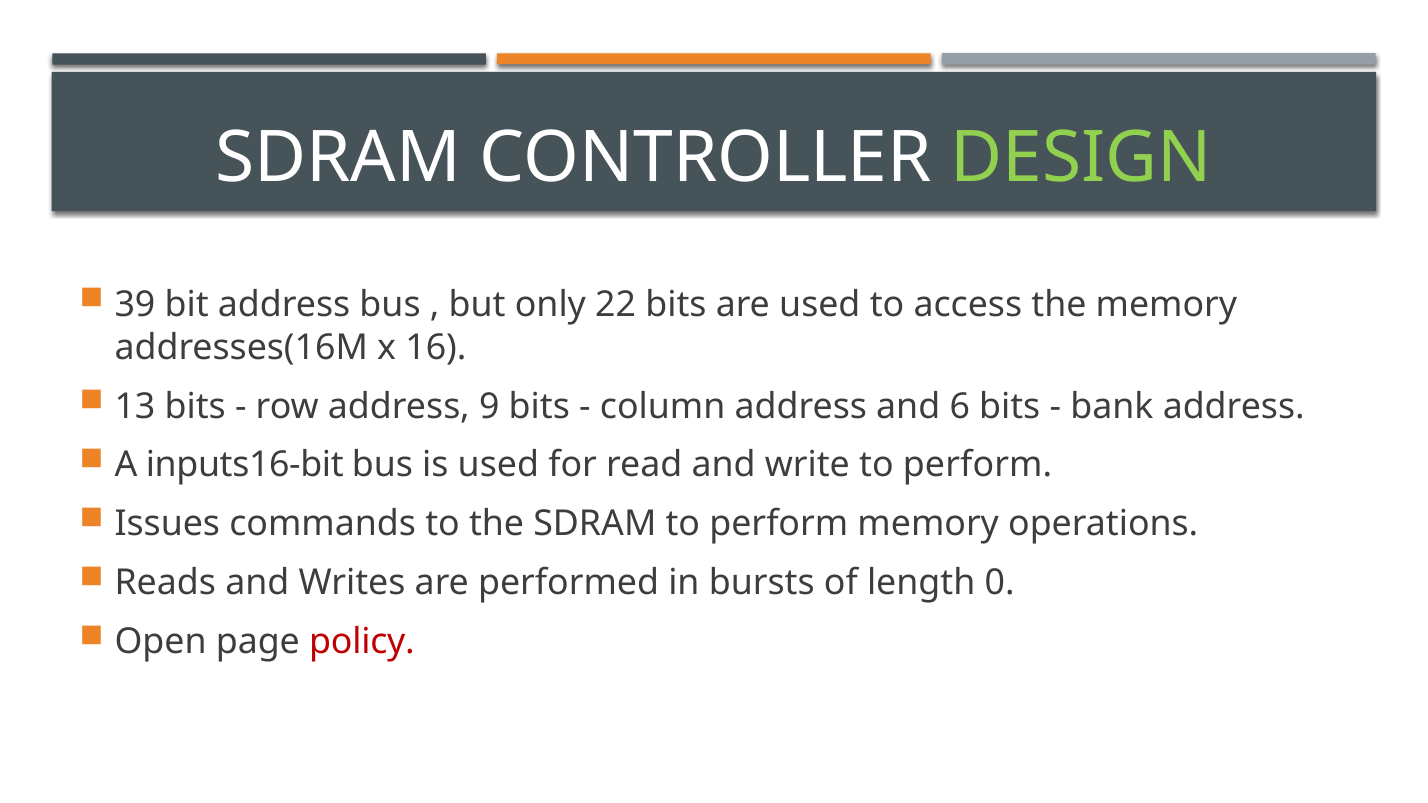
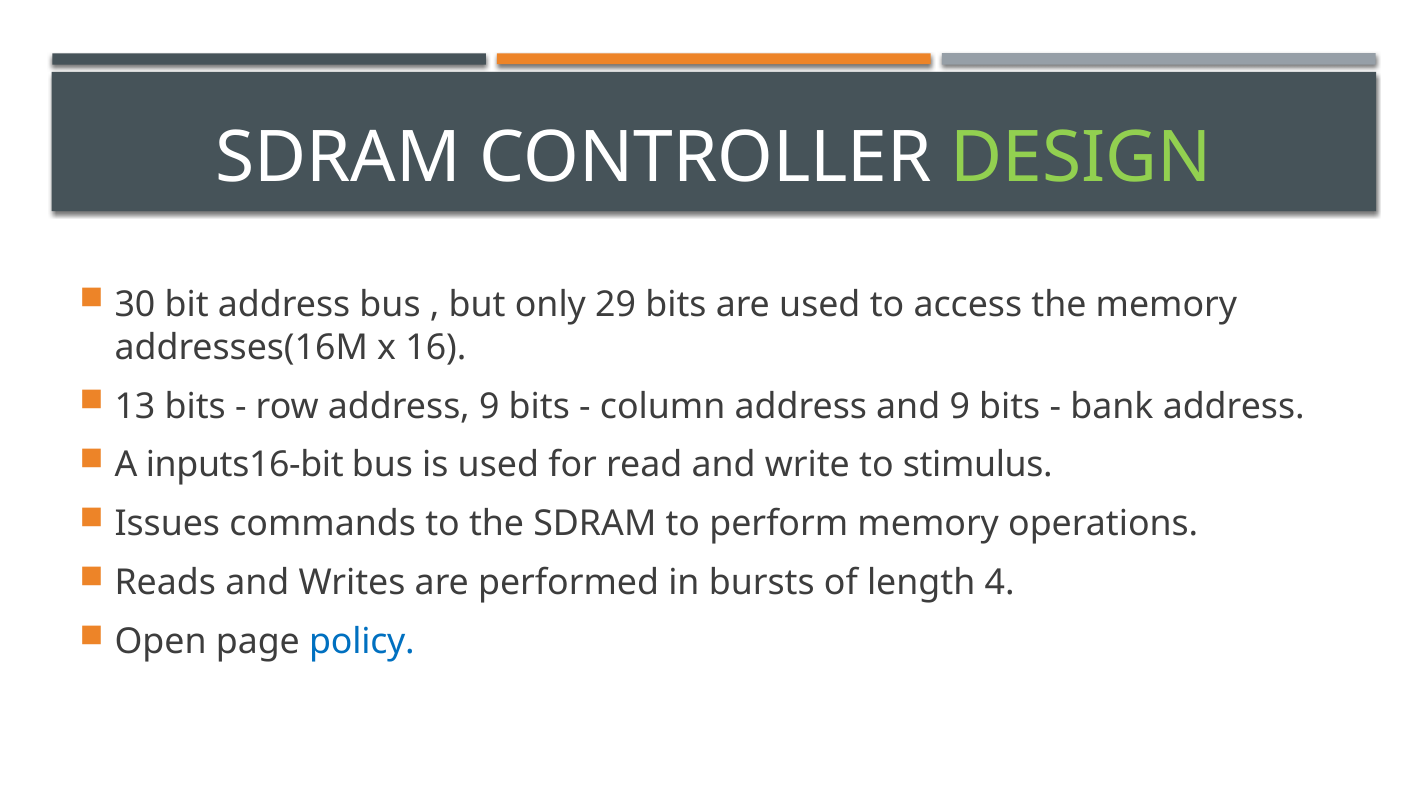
39: 39 -> 30 (135, 305)
22: 22 -> 29 (616, 305)
and 6: 6 -> 9 (960, 406)
write to perform: perform -> stimulus (978, 465)
0: 0 -> 4 (1000, 583)
policy colour: red -> blue (362, 642)
